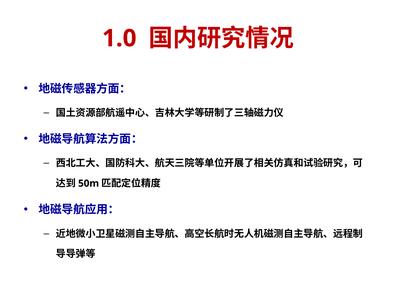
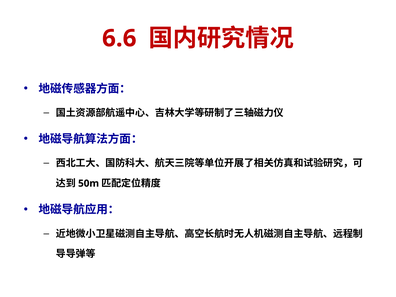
1.0: 1.0 -> 6.6 (119, 38)
